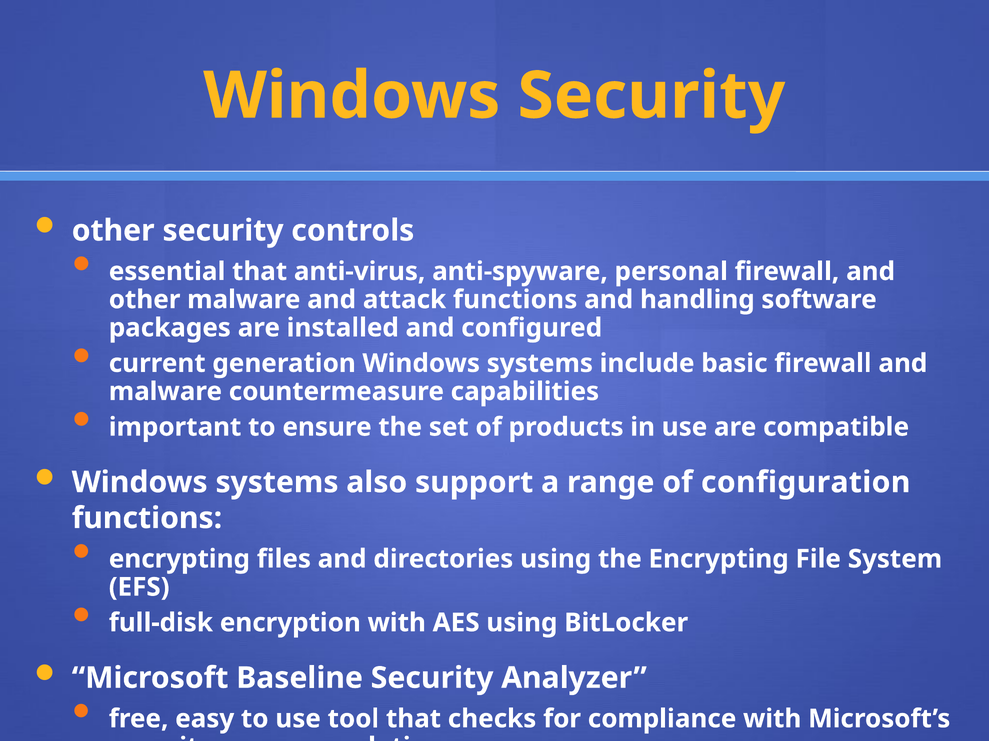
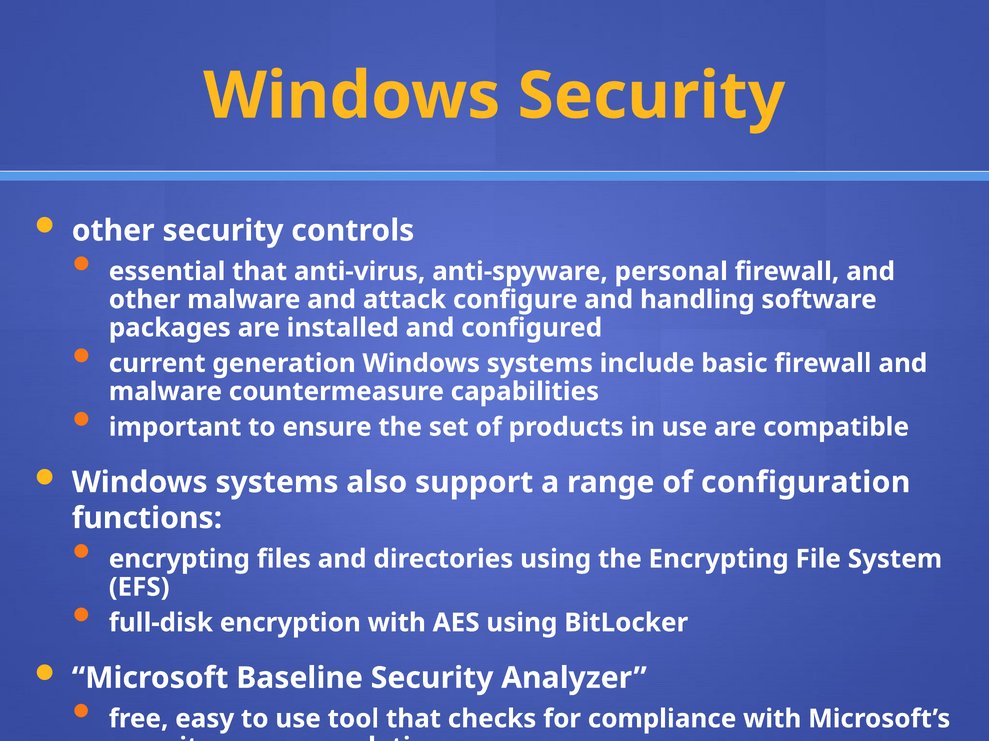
attack functions: functions -> configure (515, 300)
